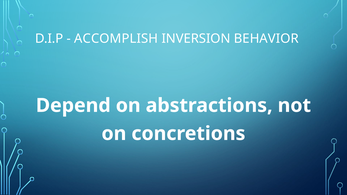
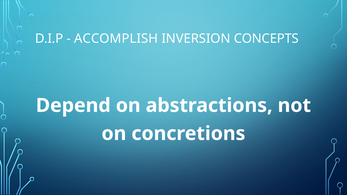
BEHAVIOR: BEHAVIOR -> CONCEPTS (266, 39)
